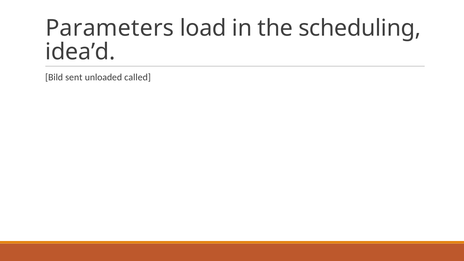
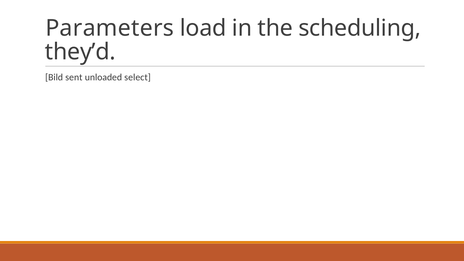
idea’d: idea’d -> they’d (80, 52)
called: called -> select (138, 77)
